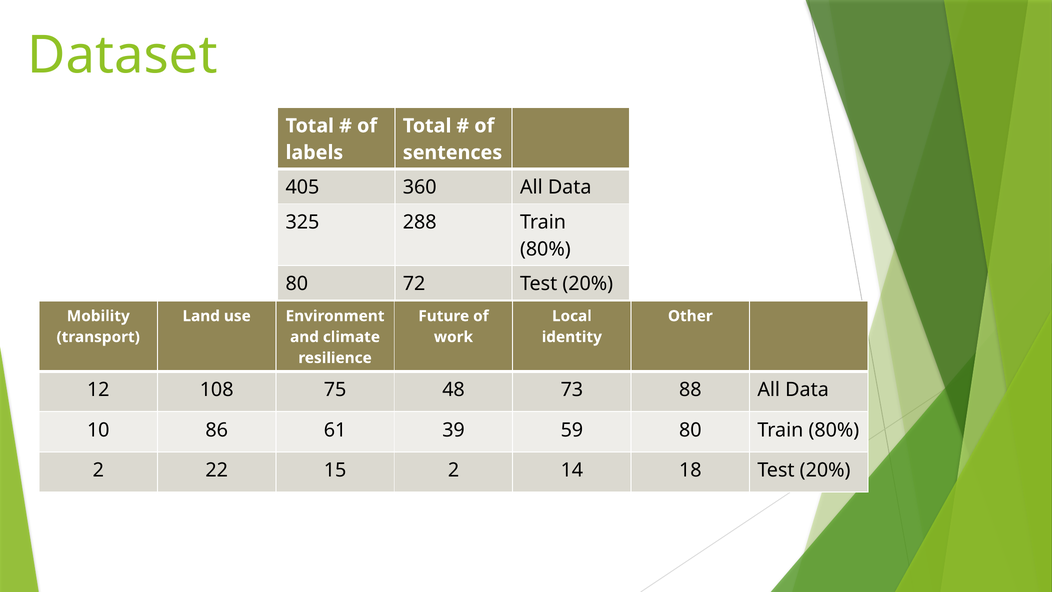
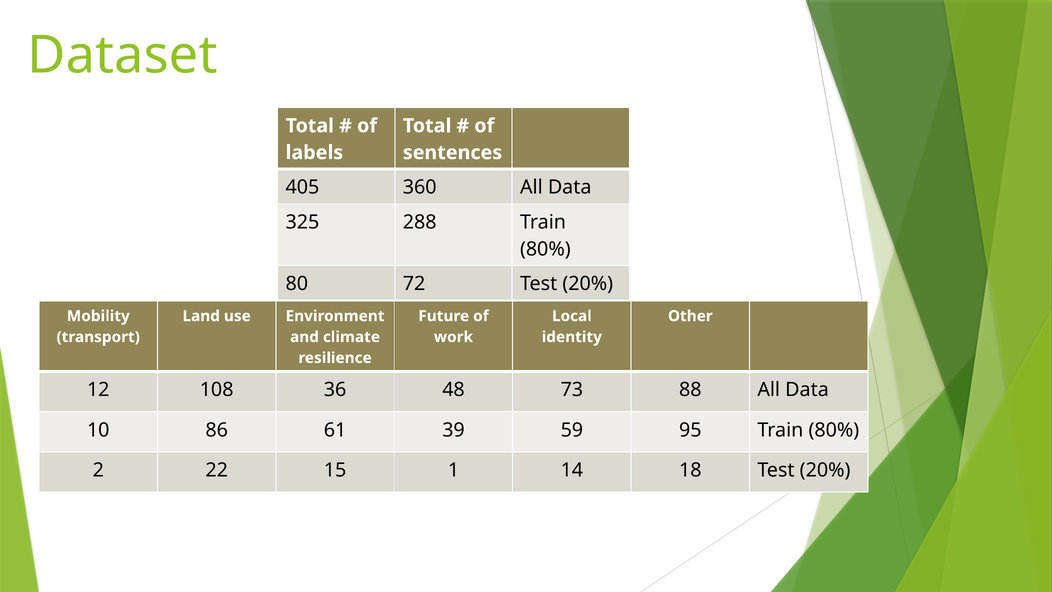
75: 75 -> 36 (335, 390)
59 80: 80 -> 95 (690, 430)
15 2: 2 -> 1 (454, 470)
